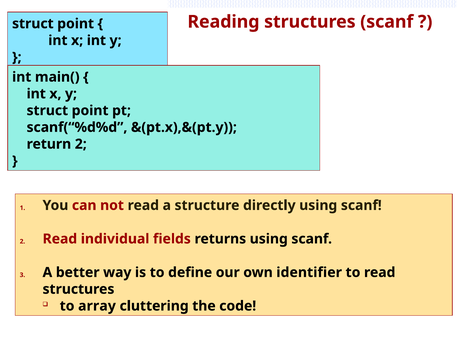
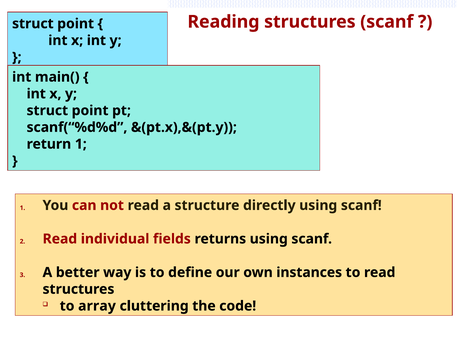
return 2: 2 -> 1 (81, 144)
identifier: identifier -> instances (309, 272)
